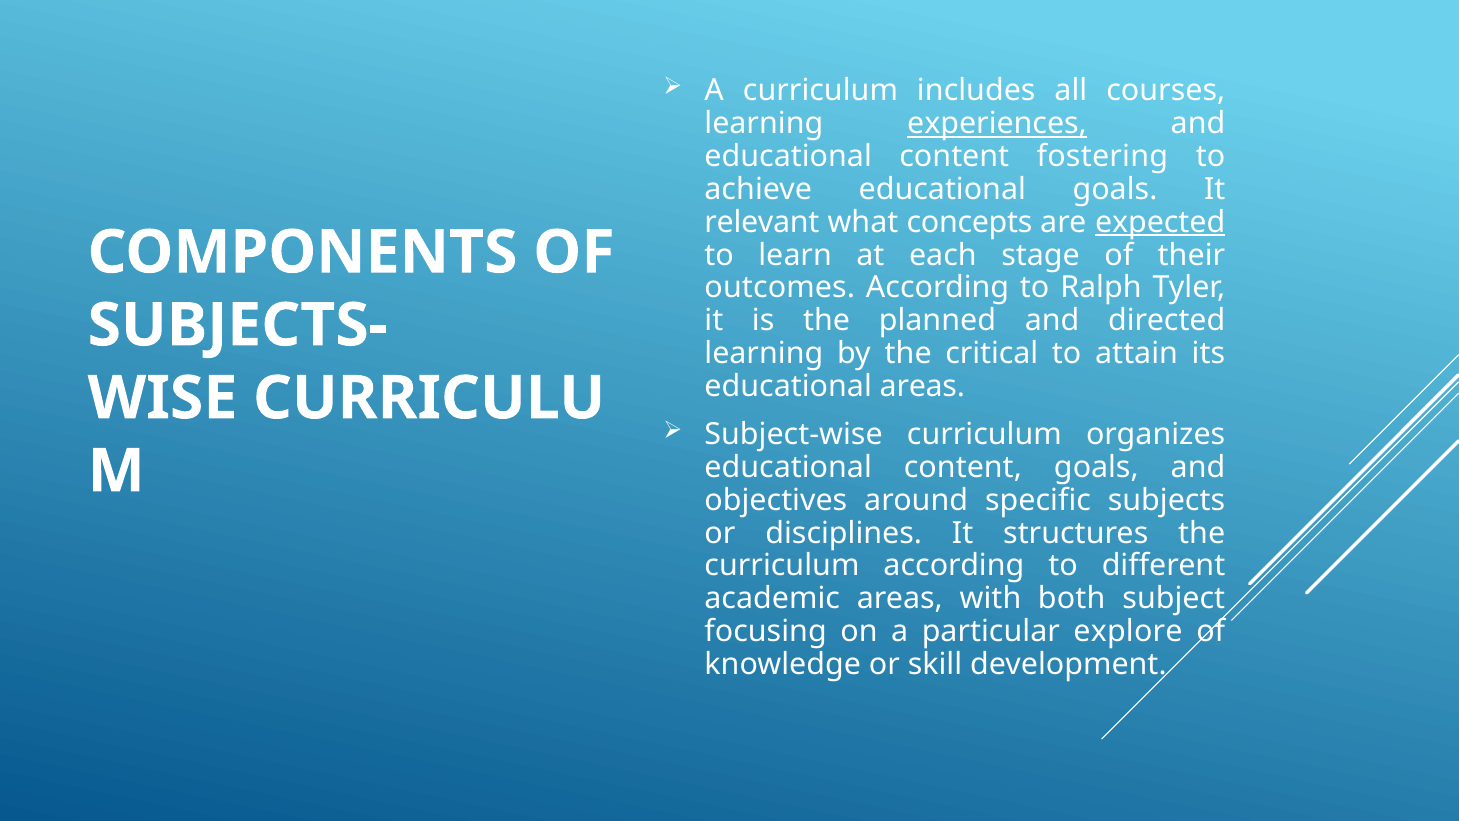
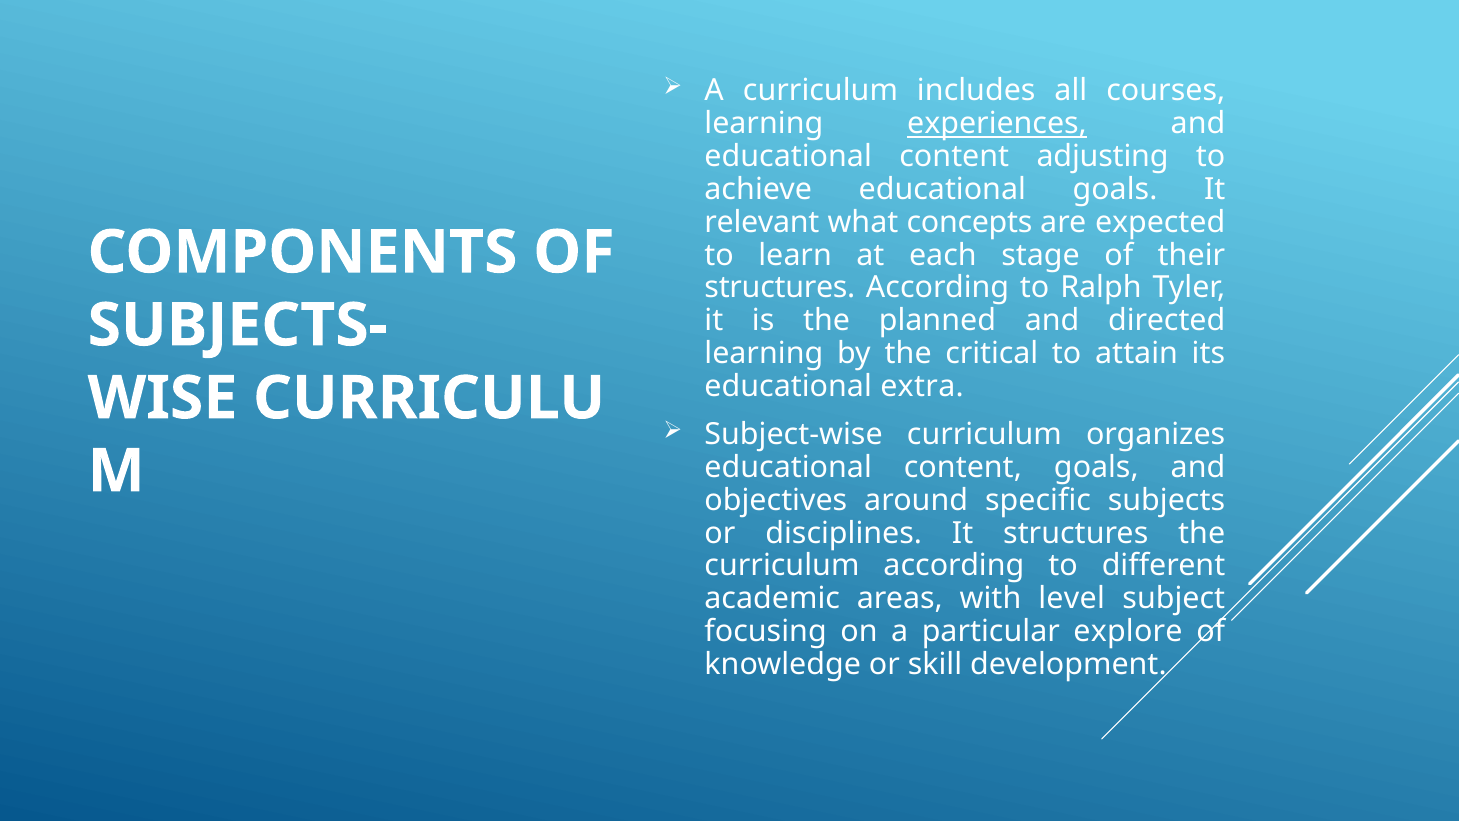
fostering: fostering -> adjusting (1103, 156)
expected underline: present -> none (1160, 222)
outcomes: outcomes -> structures (780, 288)
educational areas: areas -> extra (922, 386)
both: both -> level (1072, 598)
